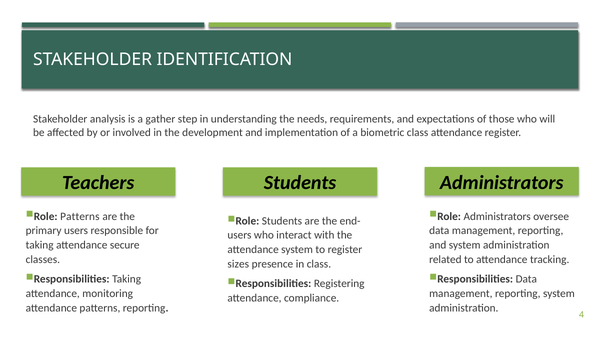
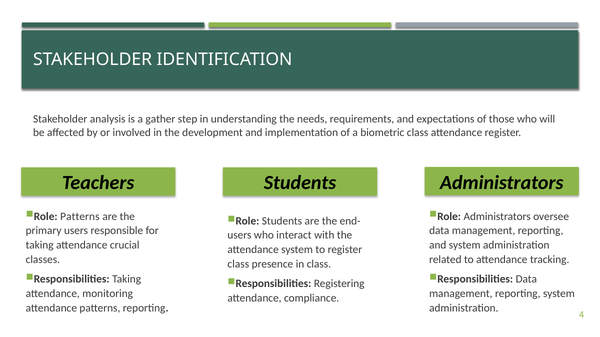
secure: secure -> crucial (125, 246)
sizes: sizes -> class (238, 264)
